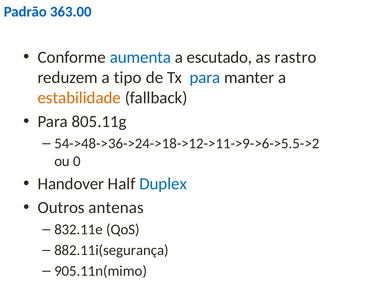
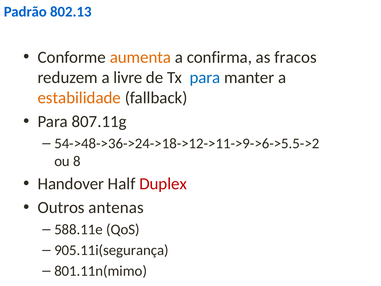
363.00: 363.00 -> 802.13 (71, 12)
aumenta colour: blue -> orange (140, 57)
escutado: escutado -> confirma (219, 57)
rastro: rastro -> fracos (296, 57)
tipo: tipo -> livre (128, 77)
805.11g: 805.11g -> 807.11g (99, 121)
0: 0 -> 8 (77, 161)
Duplex colour: blue -> red (163, 184)
832.11e: 832.11e -> 588.11e (79, 229)
882.11i(segurança: 882.11i(segurança -> 905.11i(segurança (111, 250)
905.11n(mimo: 905.11n(mimo -> 801.11n(mimo (101, 271)
